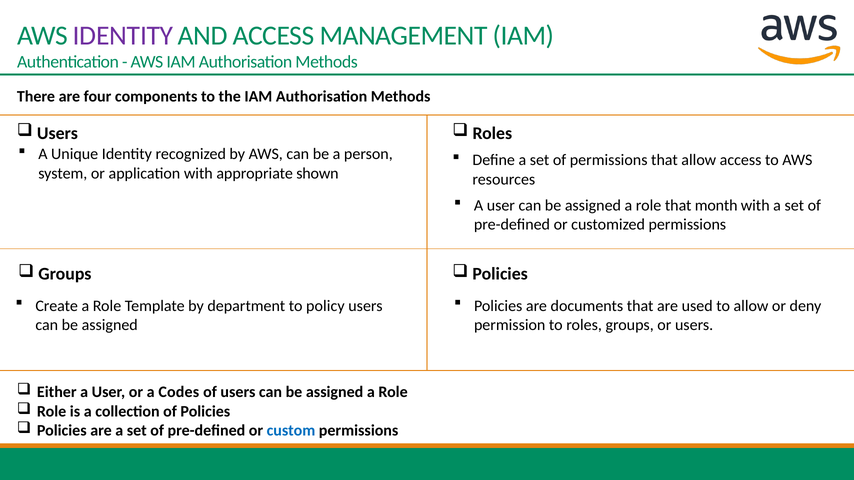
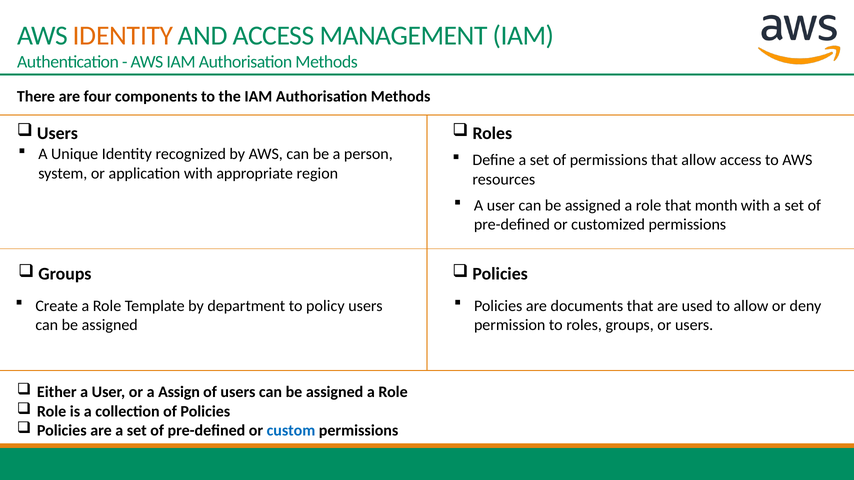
IDENTITY colour: purple -> orange (123, 36)
shown: shown -> region (317, 173)
Codes: Codes -> Assign (179, 392)
